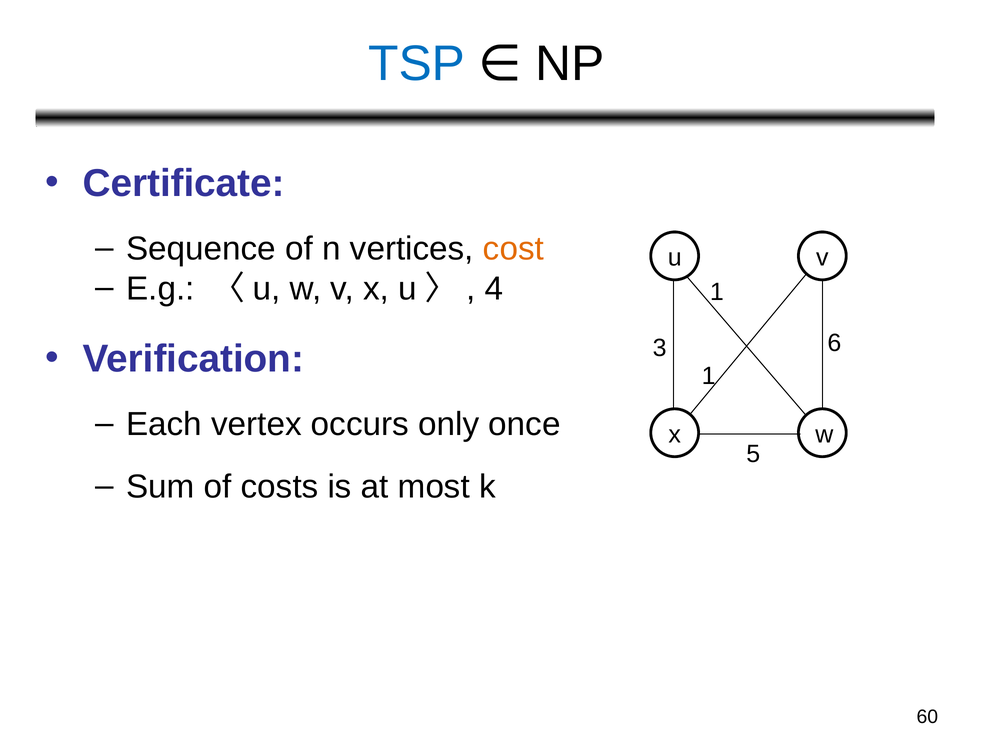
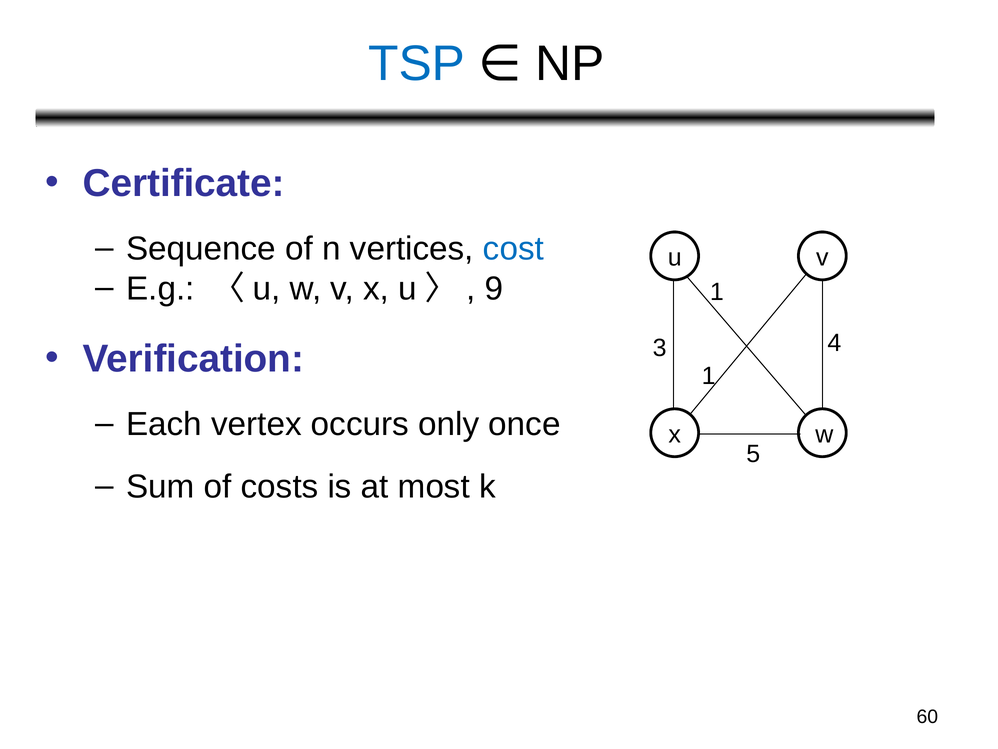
cost colour: orange -> blue (513, 249)
4: 4 -> 9 (494, 289)
6: 6 -> 4 (834, 343)
